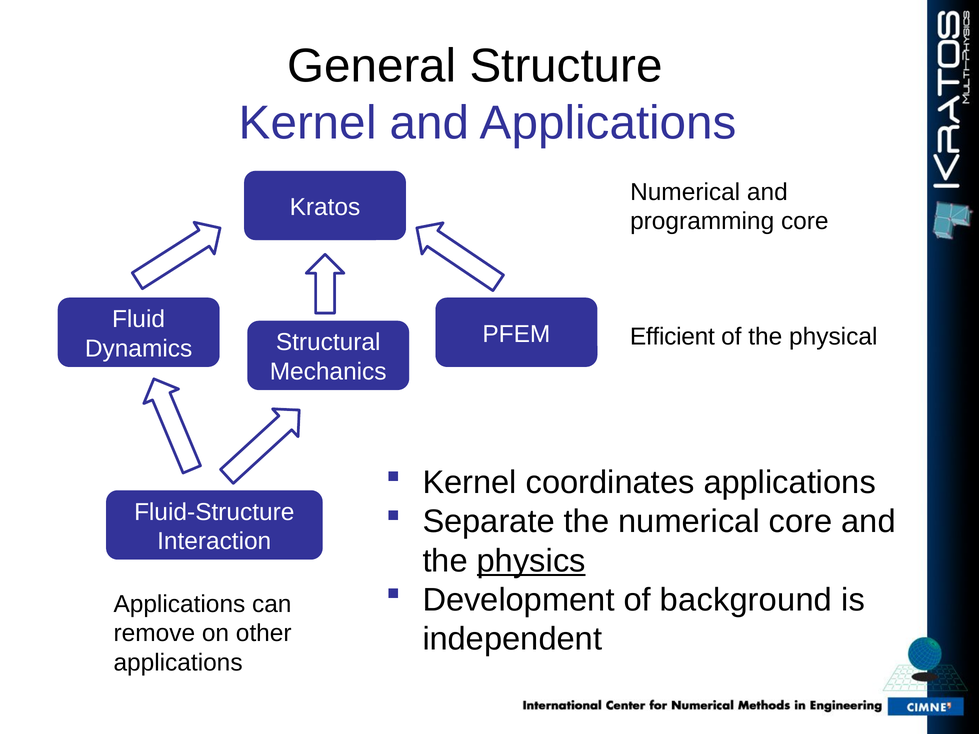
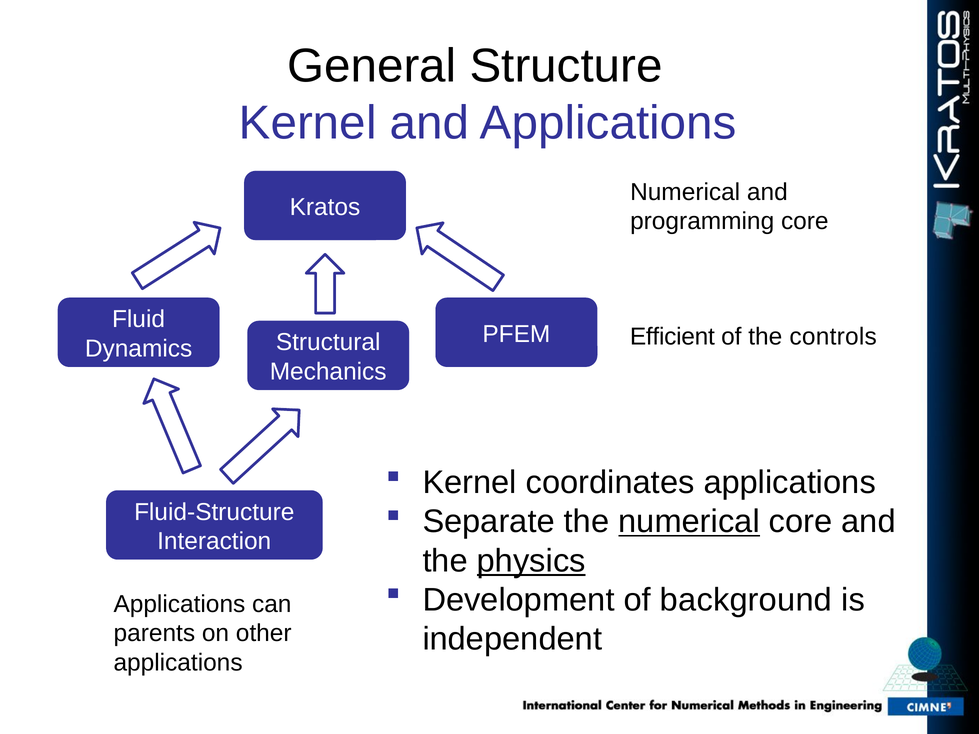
physical: physical -> controls (833, 337)
numerical underline: none -> present (689, 522)
remove: remove -> parents (154, 634)
